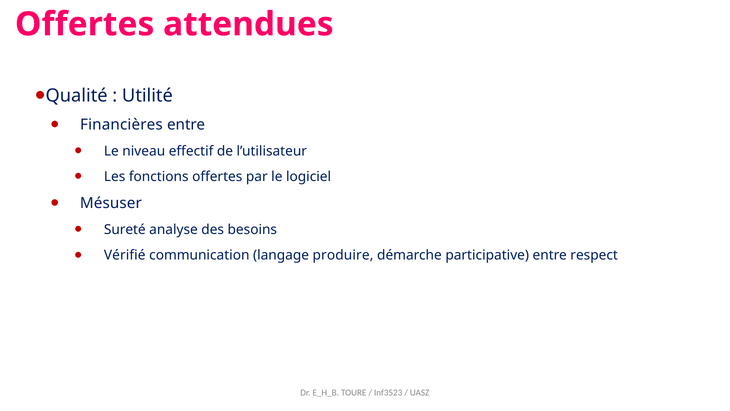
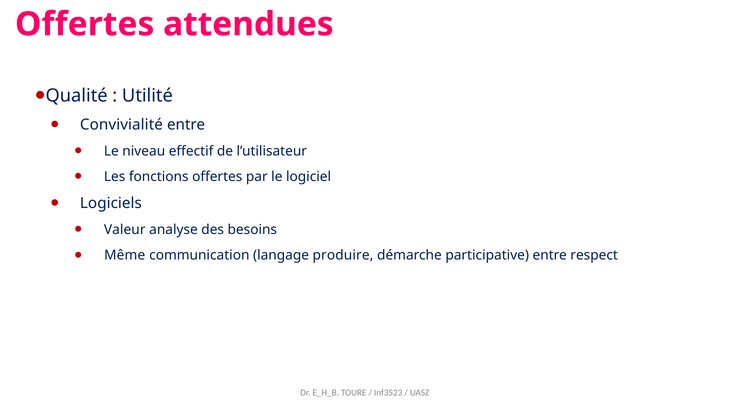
Financières: Financières -> Convivialité (121, 125)
Mésuser: Mésuser -> Logiciels (111, 203)
Sureté: Sureté -> Valeur (125, 230)
Vérifié: Vérifié -> Même (125, 255)
